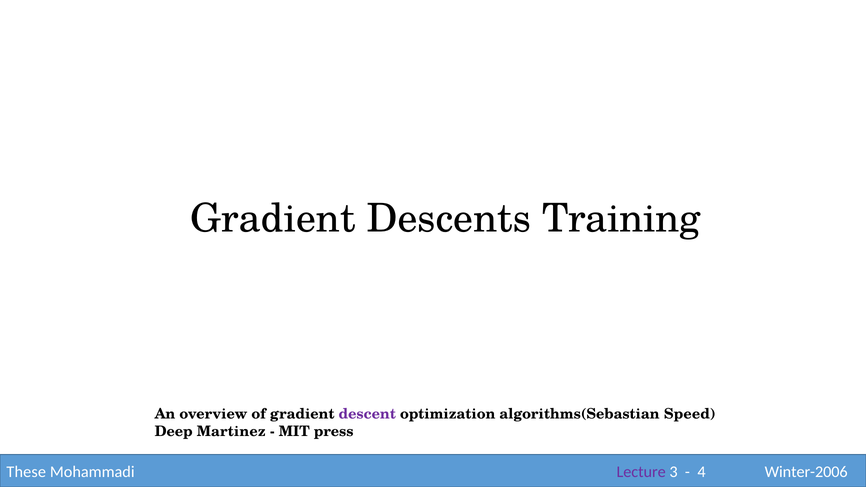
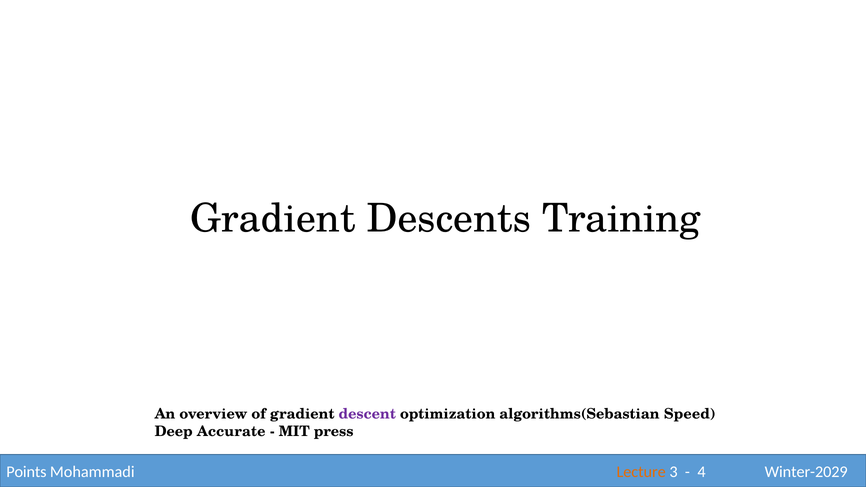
Martinez: Martinez -> Accurate (231, 432)
These: These -> Points (26, 472)
Lecture colour: purple -> orange (641, 472)
Winter-2006: Winter-2006 -> Winter-2029 (806, 472)
